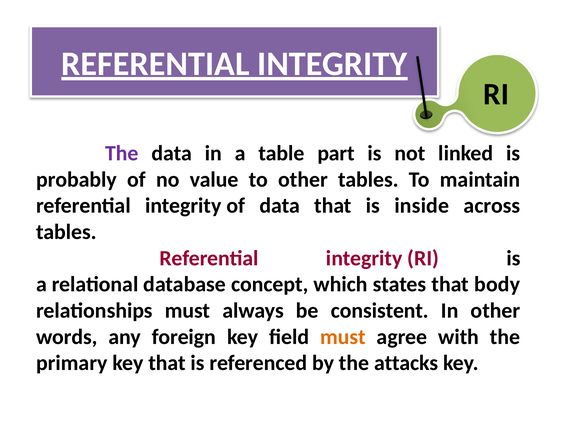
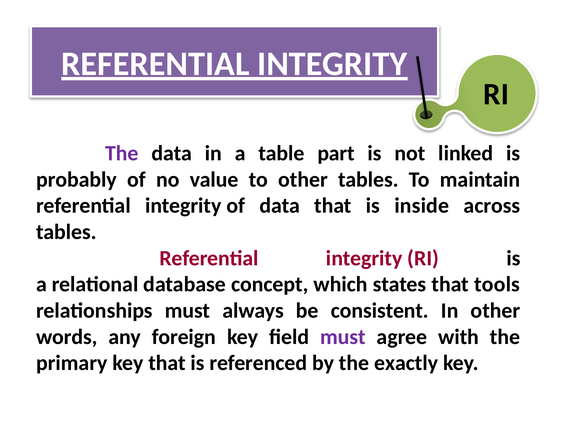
body: body -> tools (497, 284)
must colour: orange -> purple (343, 337)
attacks: attacks -> exactly (406, 363)
